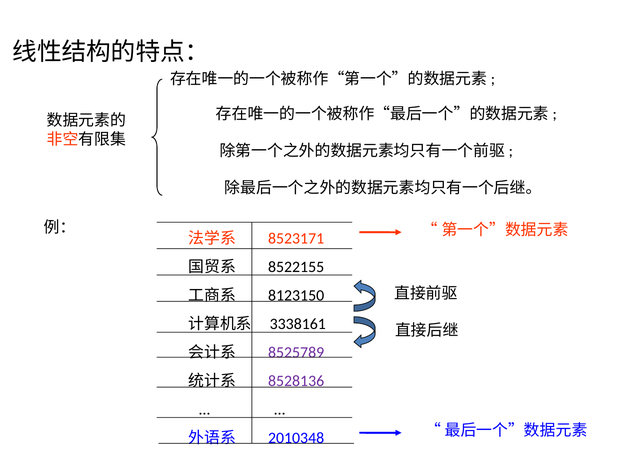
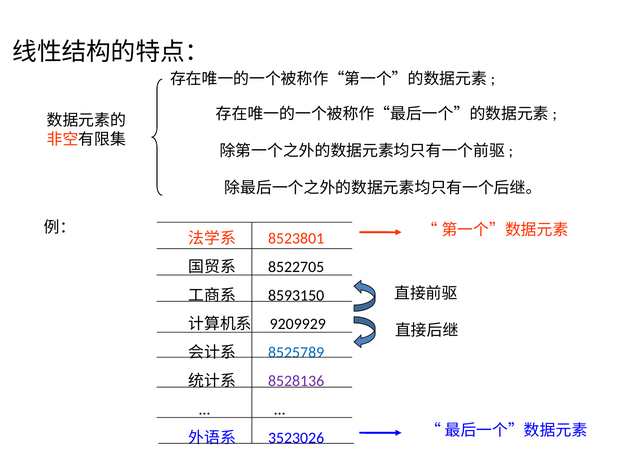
8523171: 8523171 -> 8523801 (296, 239)
8522155: 8522155 -> 8522705 (296, 267)
8123150: 8123150 -> 8593150 (296, 296)
3338161: 3338161 -> 9209929 (298, 325)
8525789 colour: purple -> blue (296, 353)
2010348: 2010348 -> 3523026 (296, 439)
